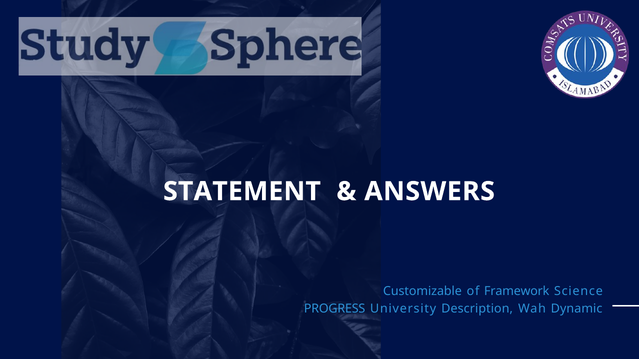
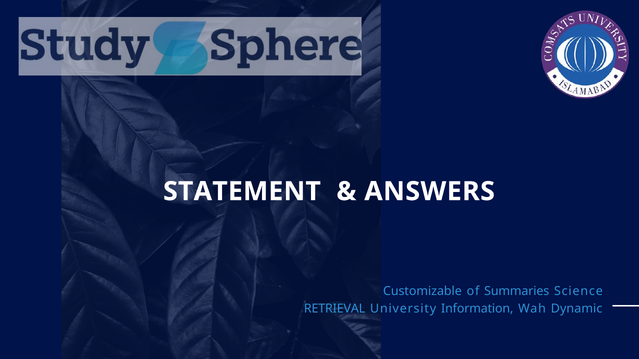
Framework: Framework -> Summaries (517, 292)
PROGRESS: PROGRESS -> RETRIEVAL (335, 309)
Description: Description -> Information (477, 309)
